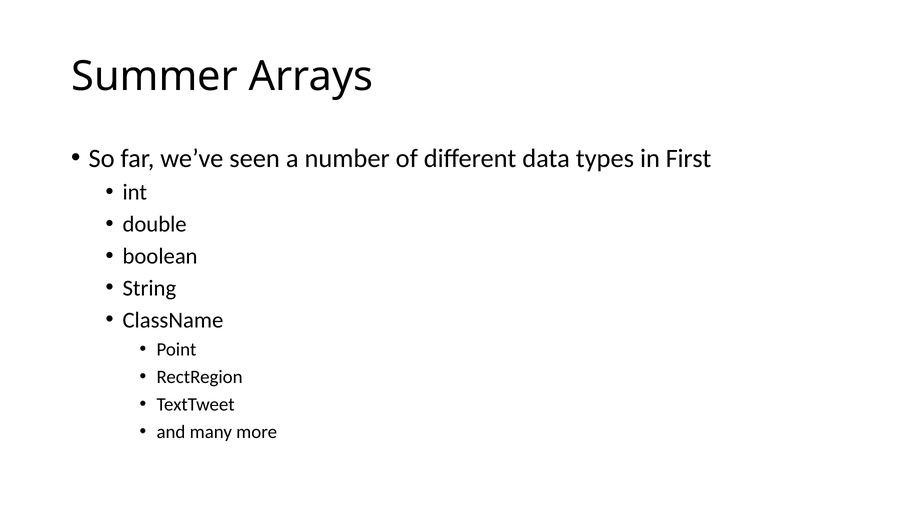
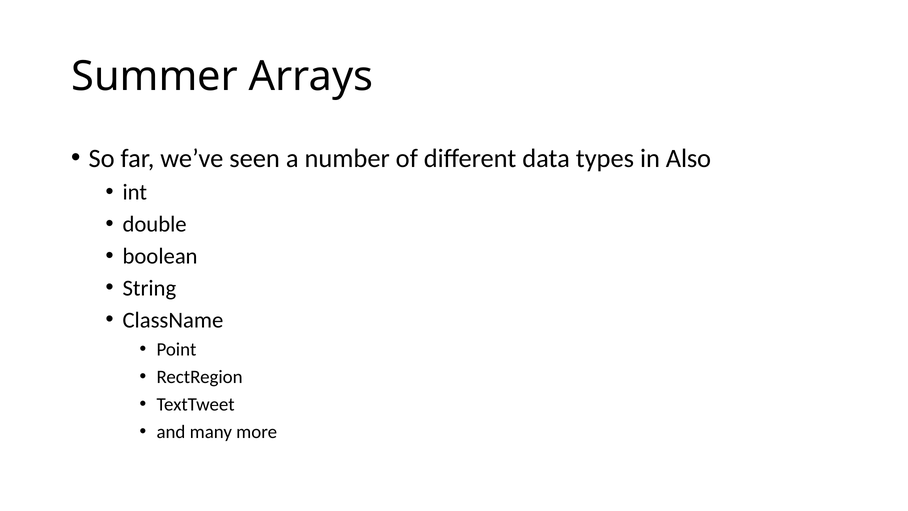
First: First -> Also (688, 158)
